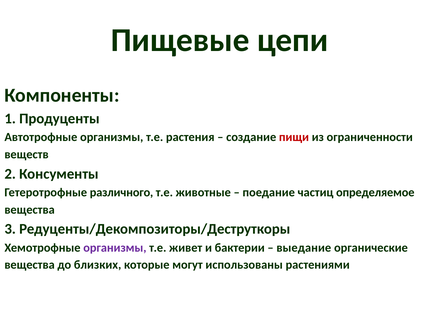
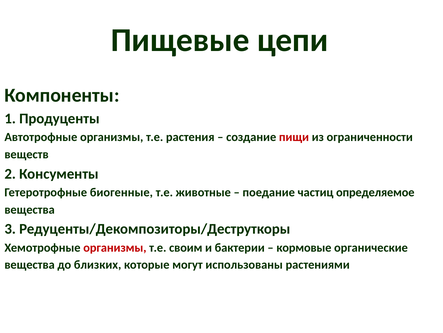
различного: различного -> биогенные (121, 192)
организмы colour: purple -> red (115, 247)
живет: живет -> своим (186, 247)
выедание: выедание -> кормовые (304, 247)
